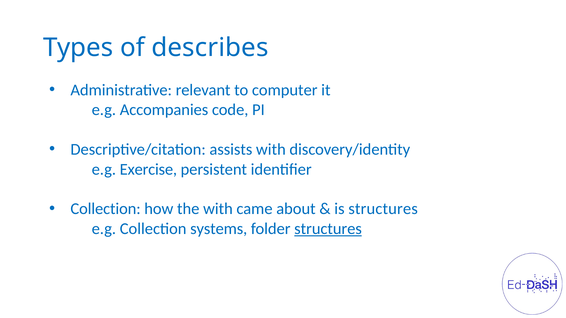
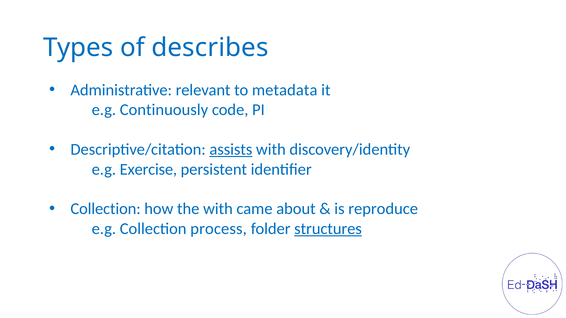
computer: computer -> metadata (285, 90)
Accompanies: Accompanies -> Continuously (164, 110)
assists underline: none -> present (231, 150)
is structures: structures -> reproduce (383, 209)
systems: systems -> process (219, 229)
